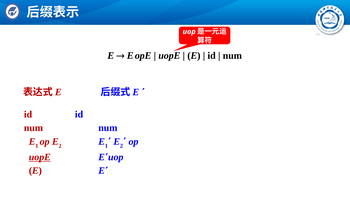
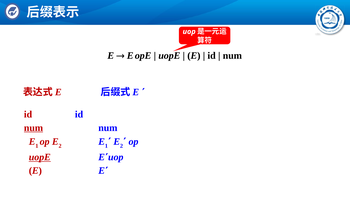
num underline: none -> present (33, 128)
